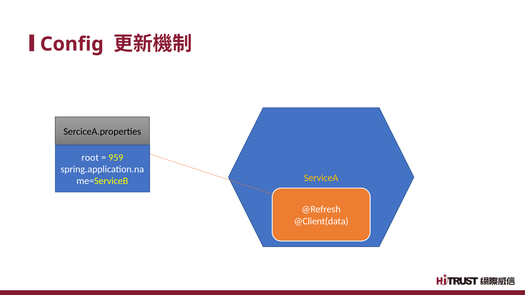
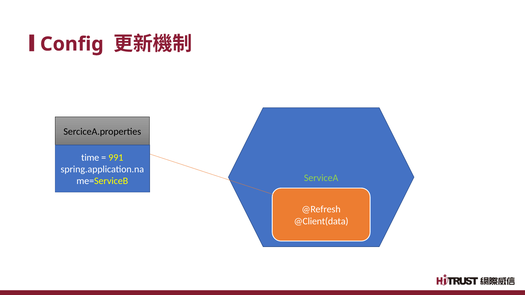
root: root -> time (90, 158)
959: 959 -> 991 (116, 158)
ServiceA colour: yellow -> light green (321, 178)
